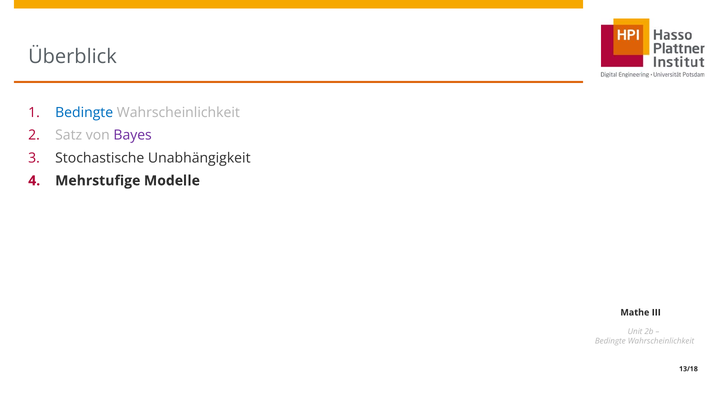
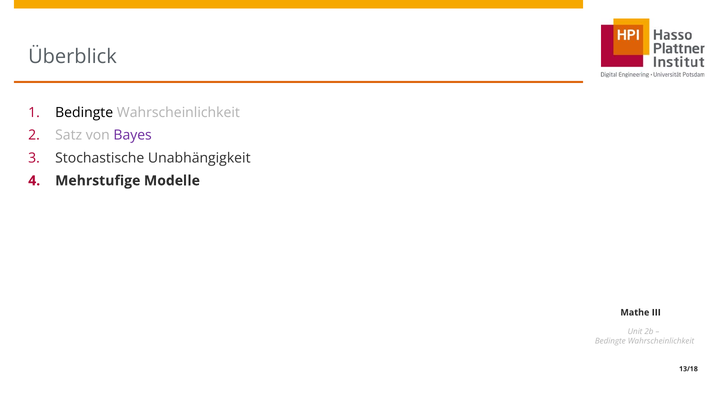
Bedingte colour: blue -> black (84, 113)
